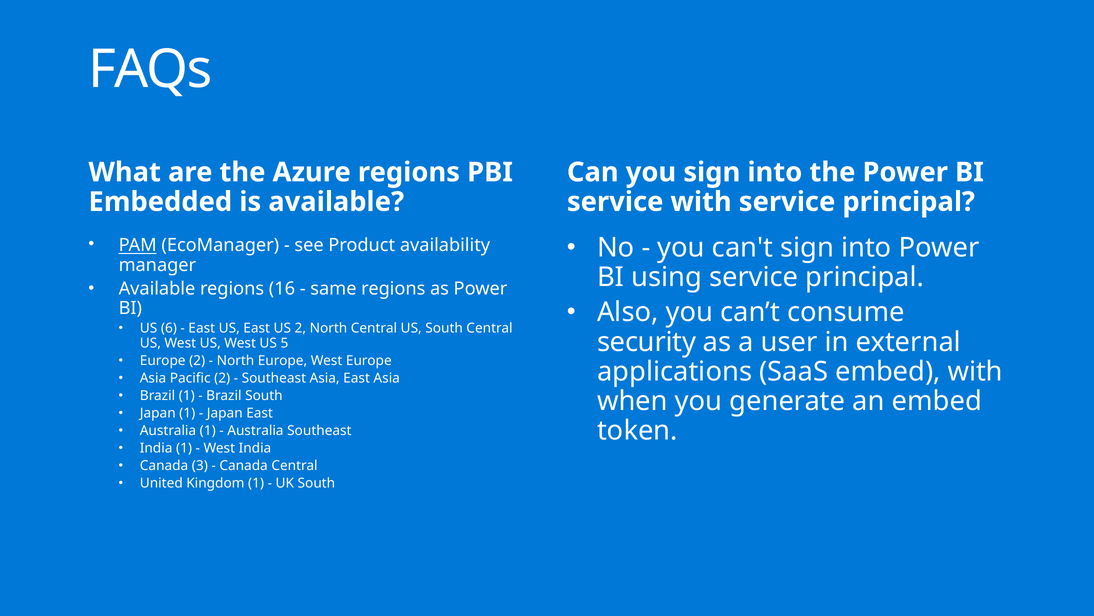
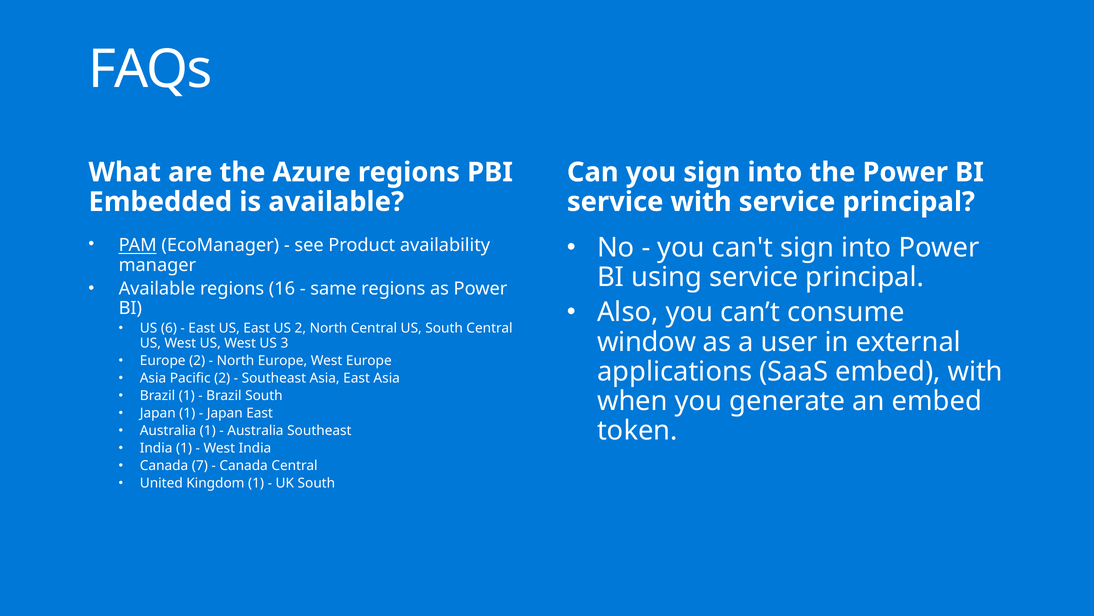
security: security -> window (647, 342)
5: 5 -> 3 (284, 343)
3: 3 -> 7 (200, 465)
